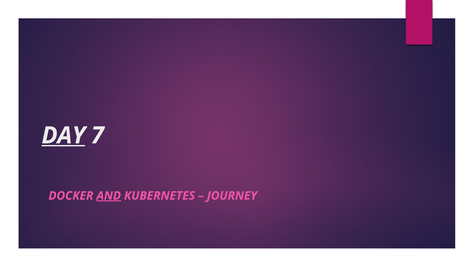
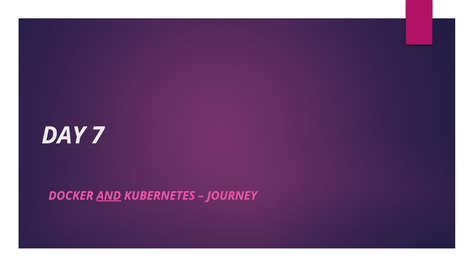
DAY underline: present -> none (63, 135)
